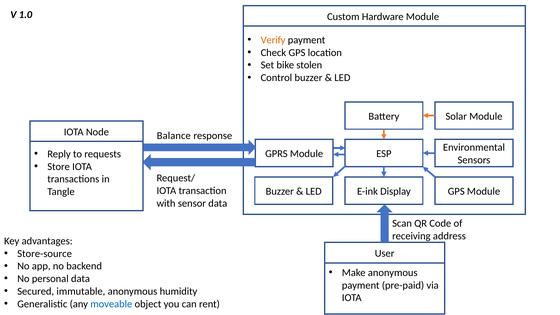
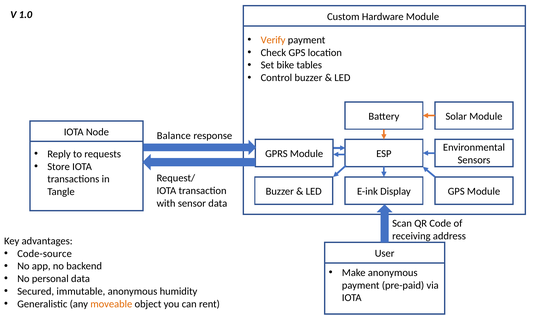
stolen: stolen -> tables (309, 65)
Store-source: Store-source -> Code-source (45, 254)
moveable colour: blue -> orange (111, 304)
